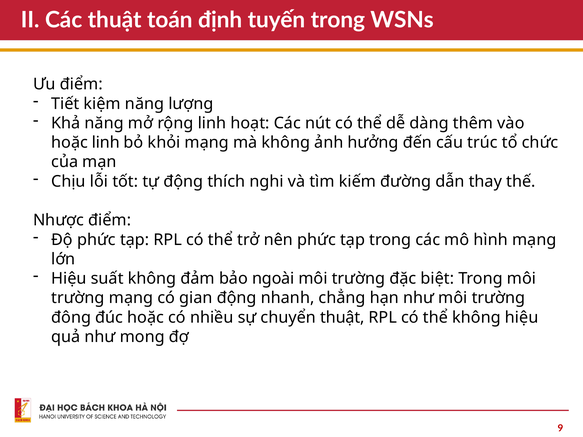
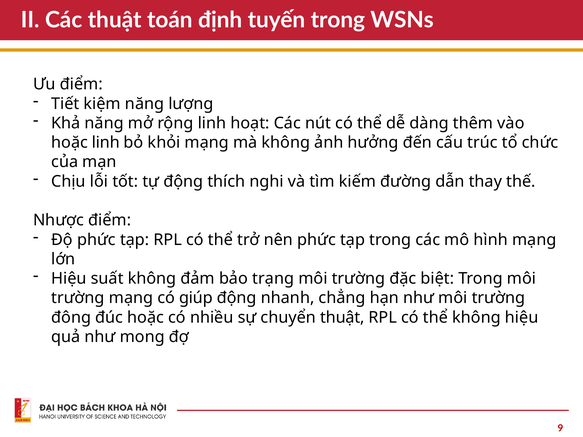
ngoài: ngoài -> trạng (273, 279)
gian: gian -> giúp (196, 298)
